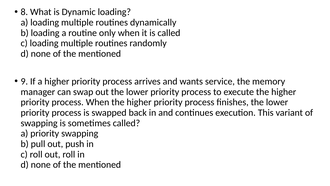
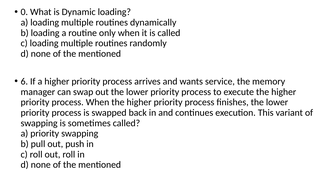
8: 8 -> 0 (24, 12)
9: 9 -> 6 (24, 81)
